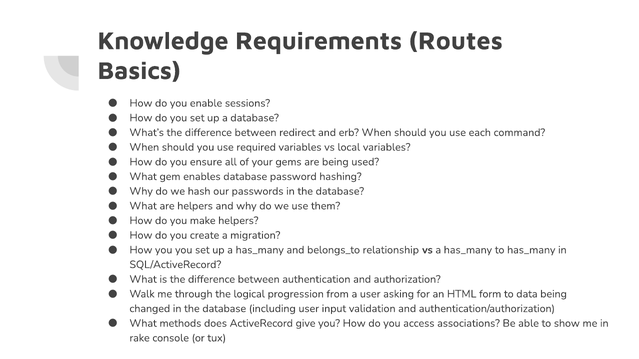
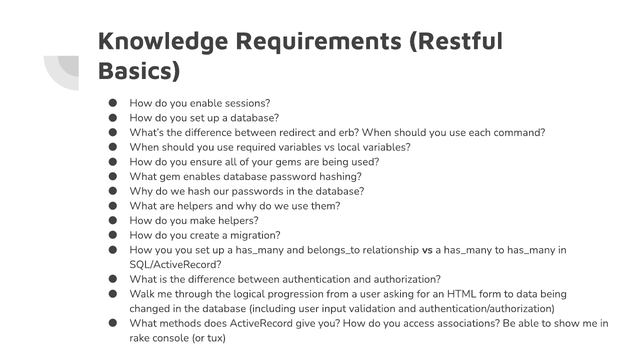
Routes: Routes -> Restful (456, 41)
